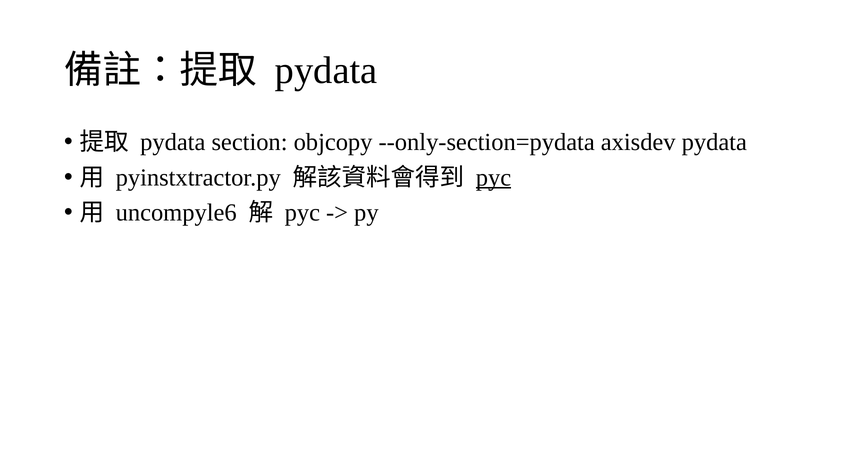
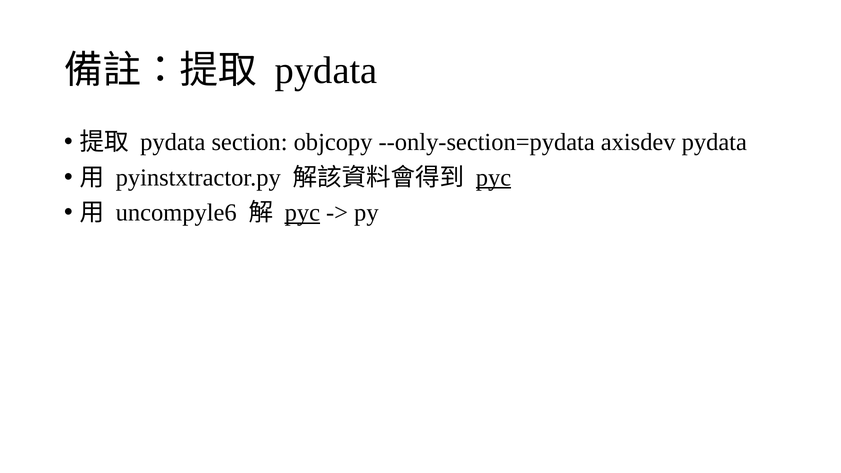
pyc underline: none -> present (302, 213)
